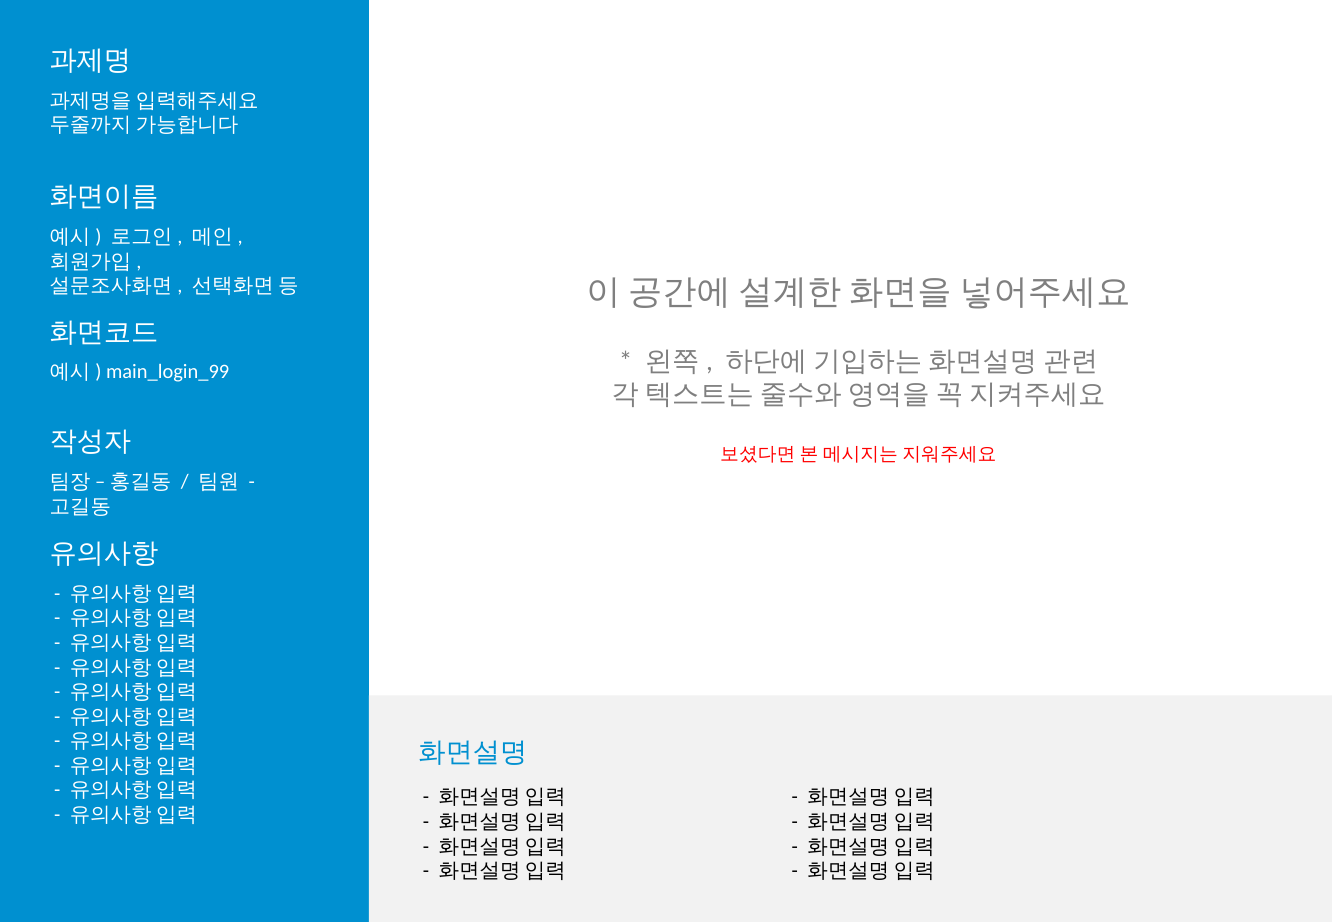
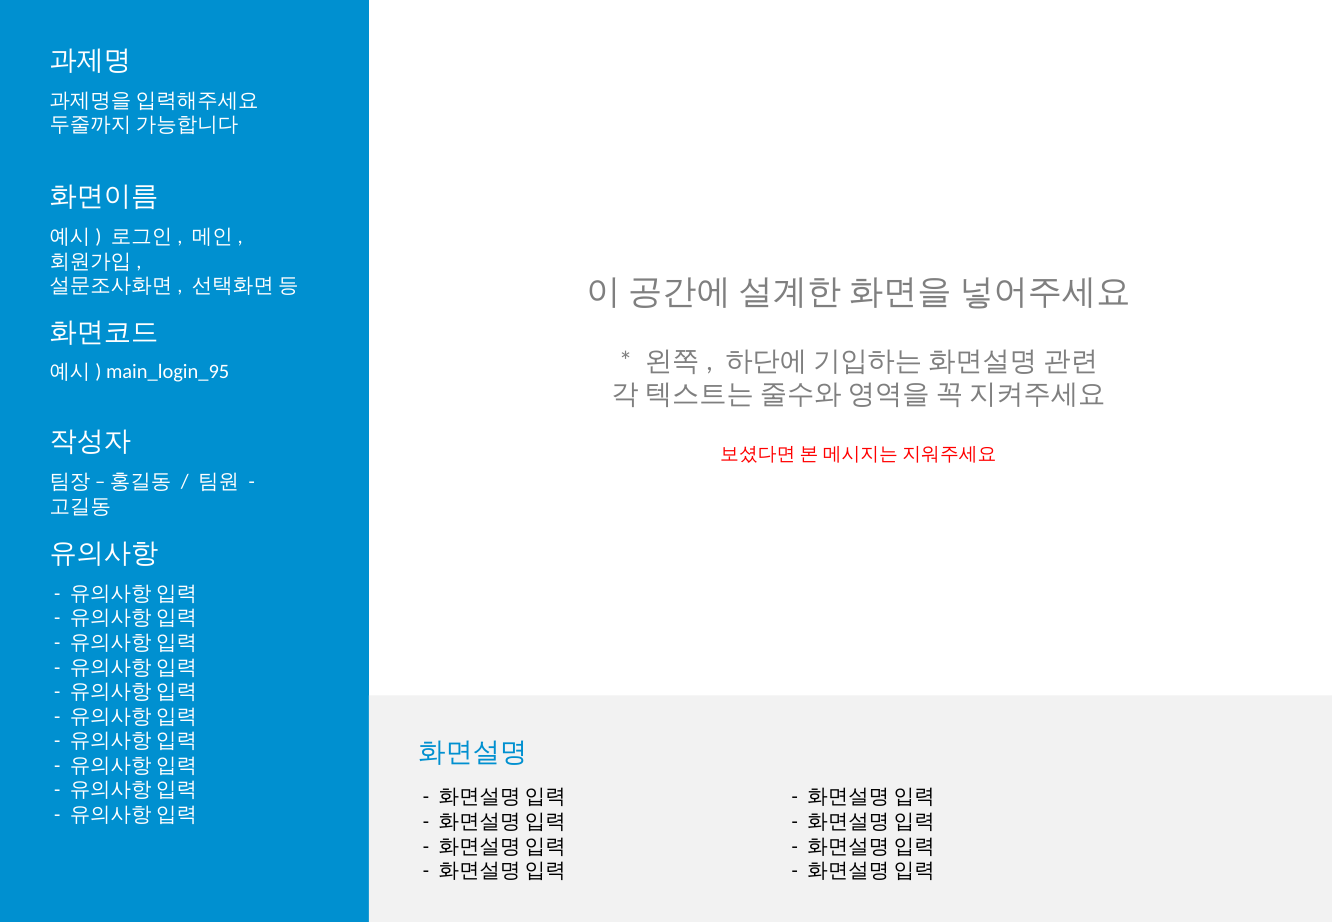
main_login_99: main_login_99 -> main_login_95 (168, 372)
